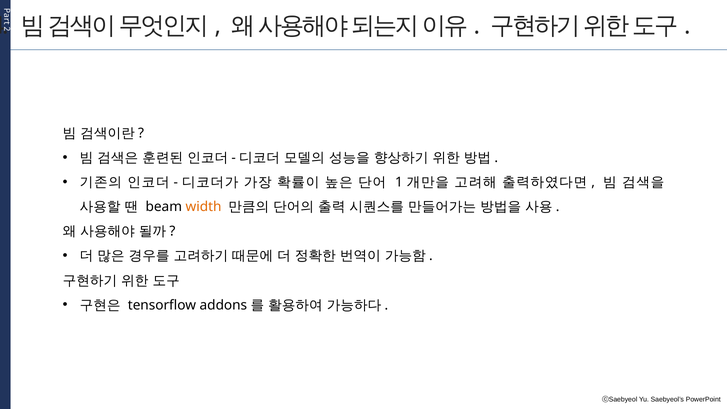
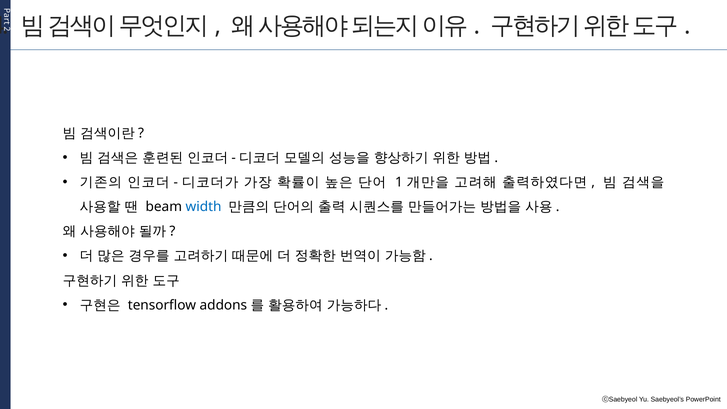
width colour: orange -> blue (204, 207)
